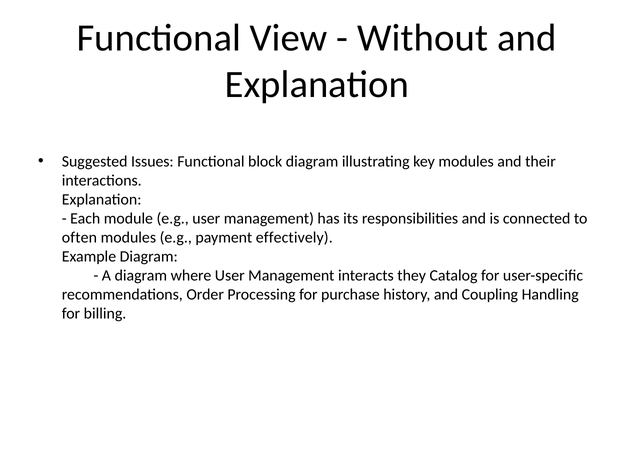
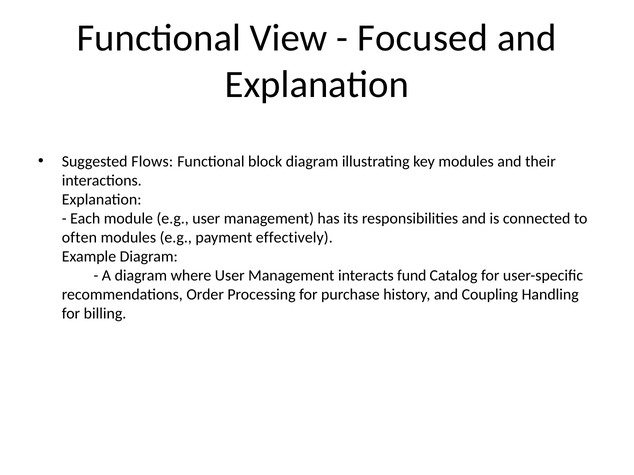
Without: Without -> Focused (423, 38)
Issues: Issues -> Flows (152, 162)
they: they -> fund (412, 276)
